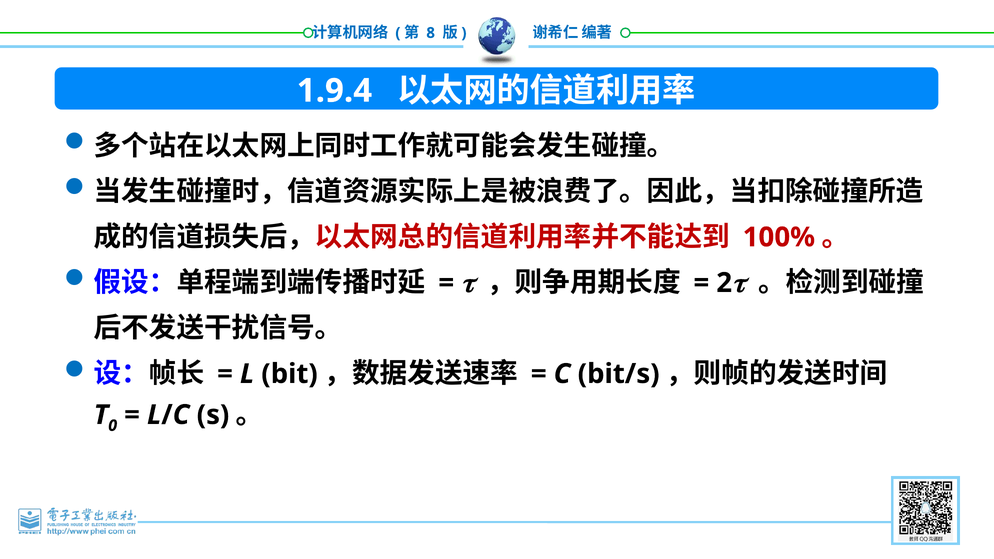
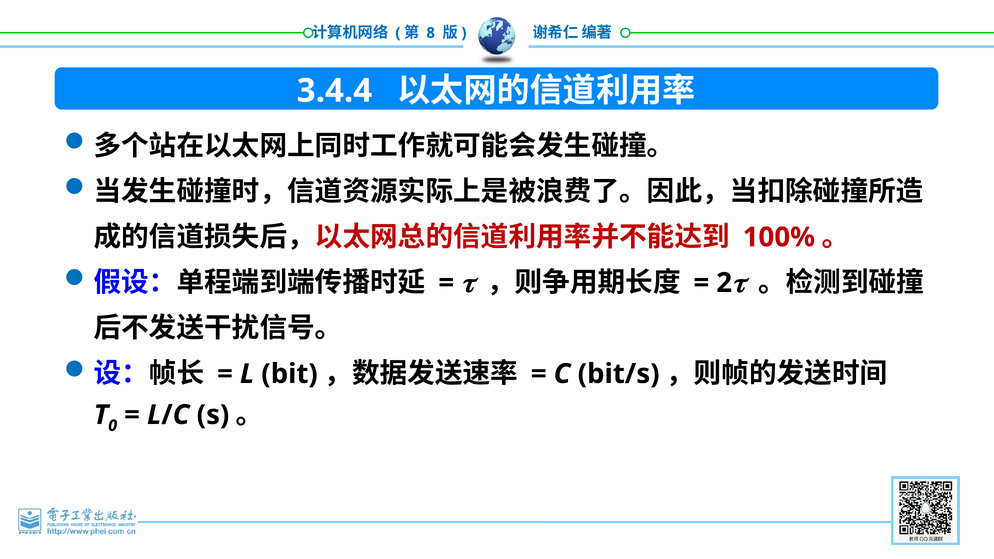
1.9.4: 1.9.4 -> 3.4.4 (334, 91)
